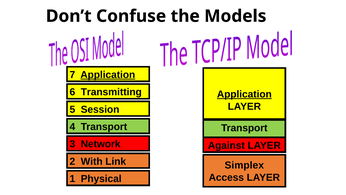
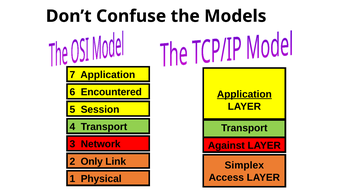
Application underline: present -> none (108, 75)
Transmitting: Transmitting -> Encountered (111, 92)
With: With -> Only (92, 161)
